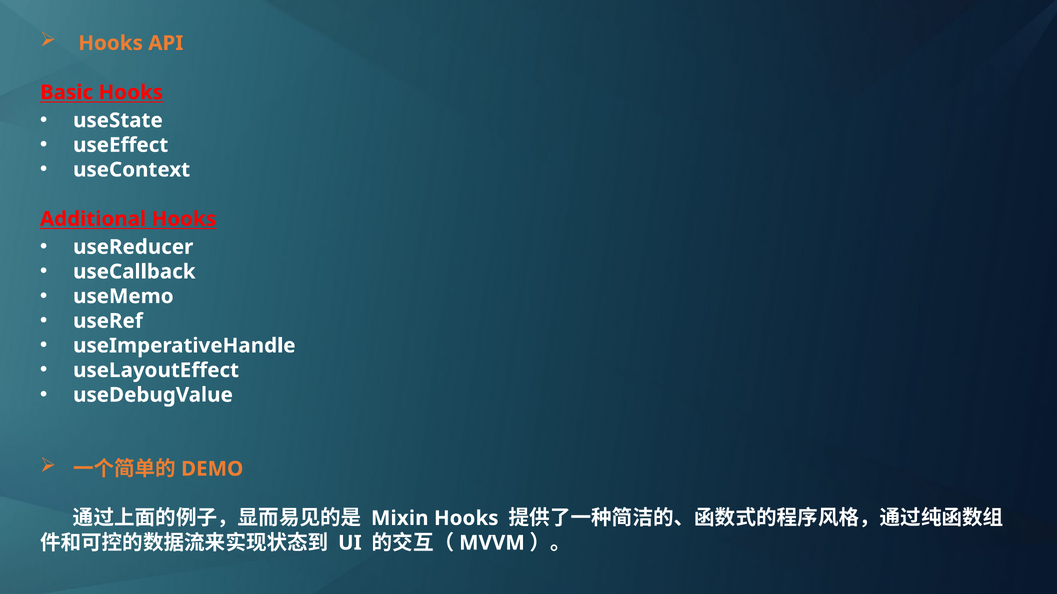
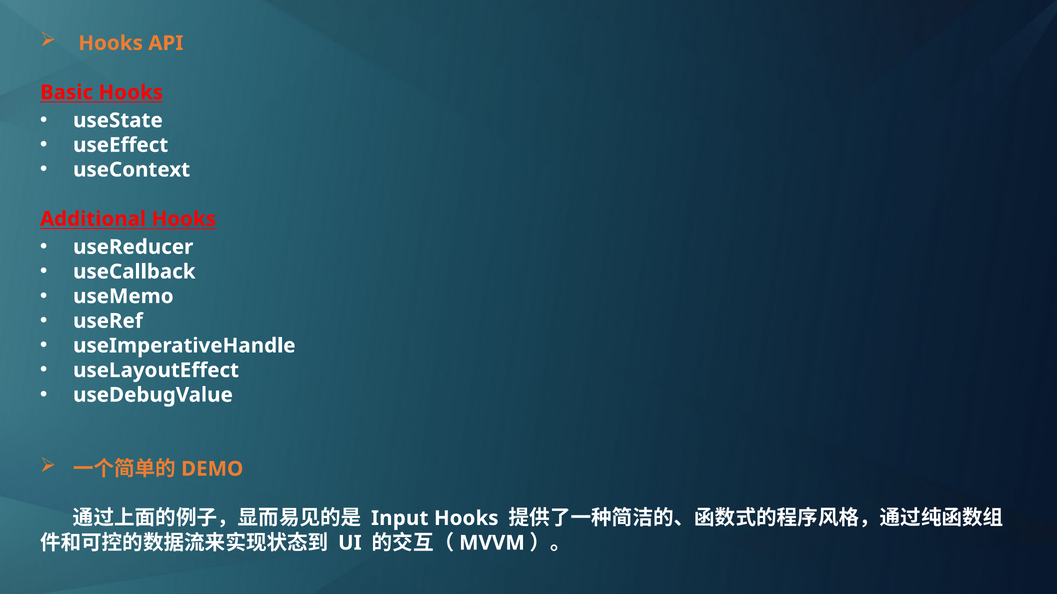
Mixin: Mixin -> Input (400, 519)
